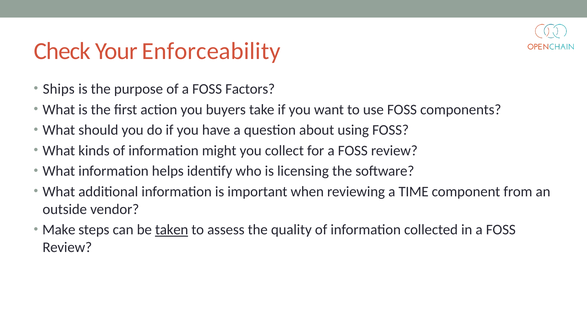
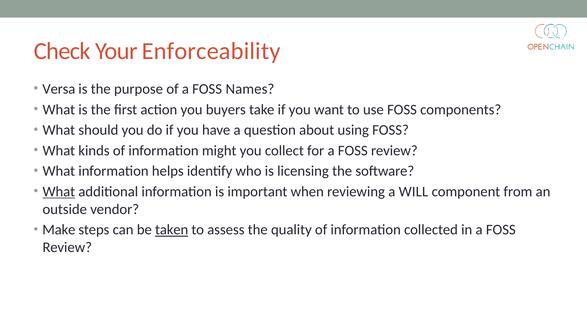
Ships: Ships -> Versa (59, 89)
Factors: Factors -> Names (250, 89)
What underline: none -> present (59, 192)
TIME: TIME -> WILL (413, 192)
